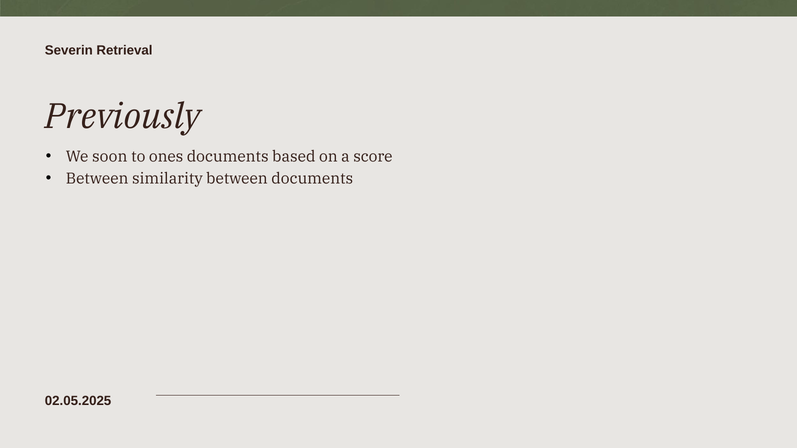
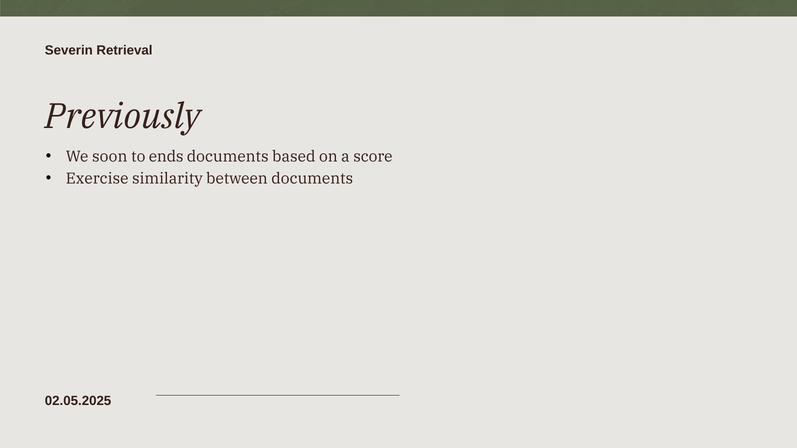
ones: ones -> ends (166, 157)
Between: Between -> Exercise (97, 179)
